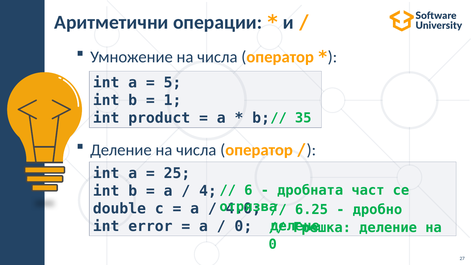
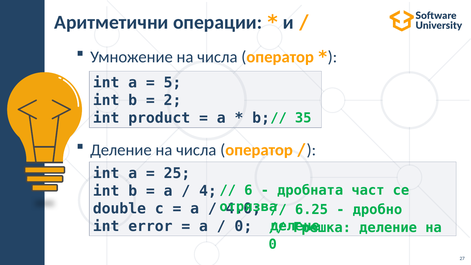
1: 1 -> 2 (173, 100)
